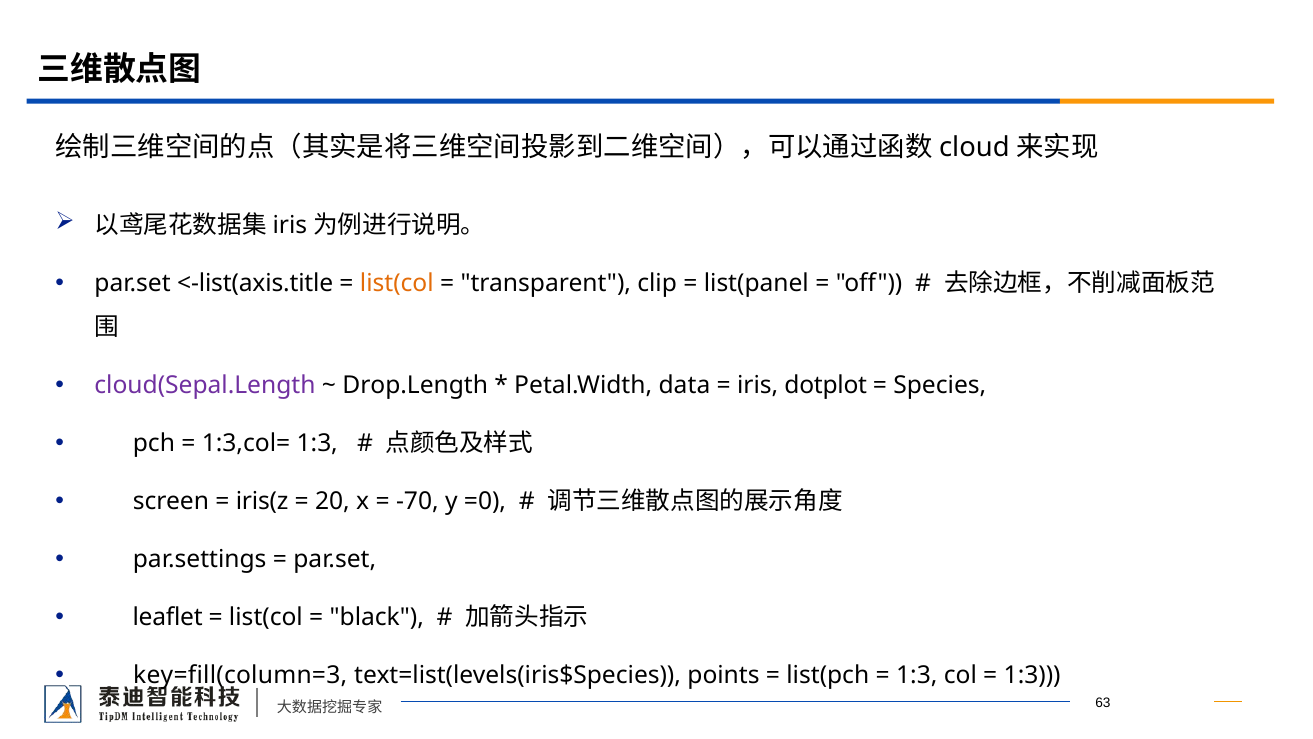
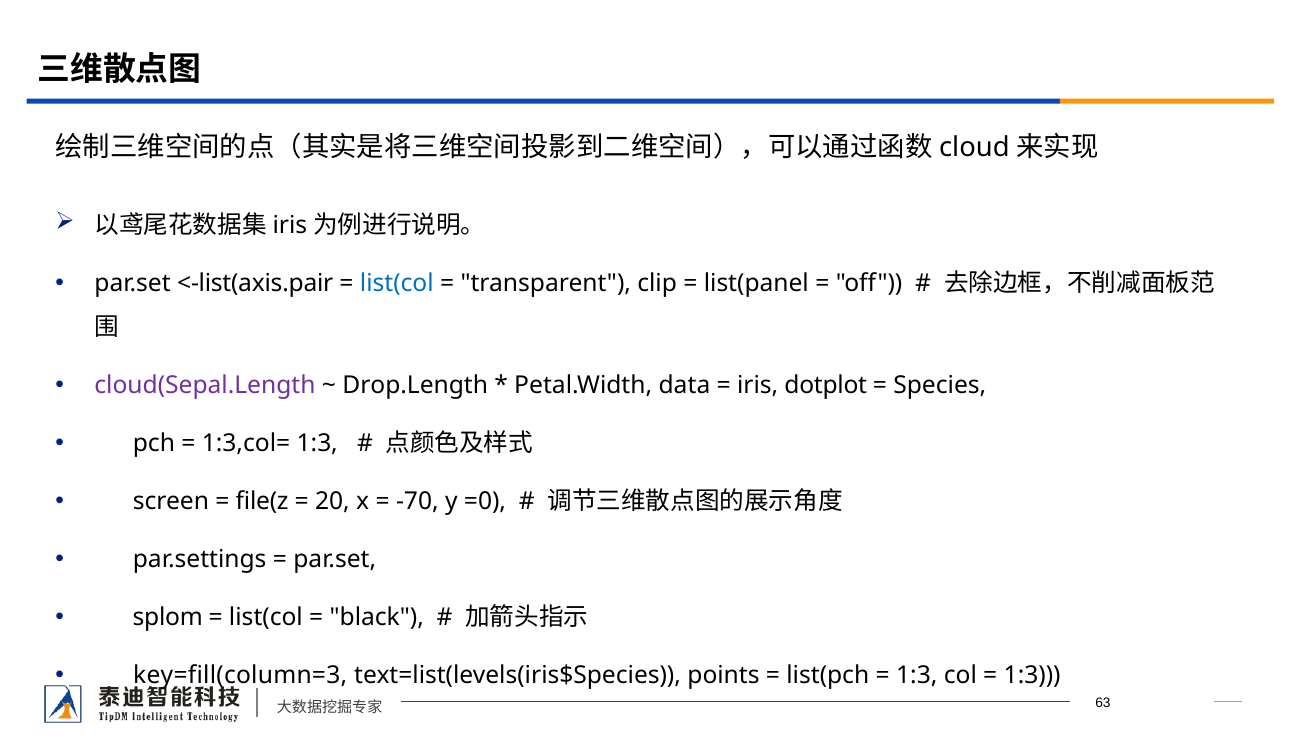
<-list(axis.title: <-list(axis.title -> <-list(axis.pair (255, 283)
list(col colour: orange -> blue (397, 283)
iris(z: iris(z -> file(z (262, 501)
leaflet: leaflet -> splom (168, 617)
